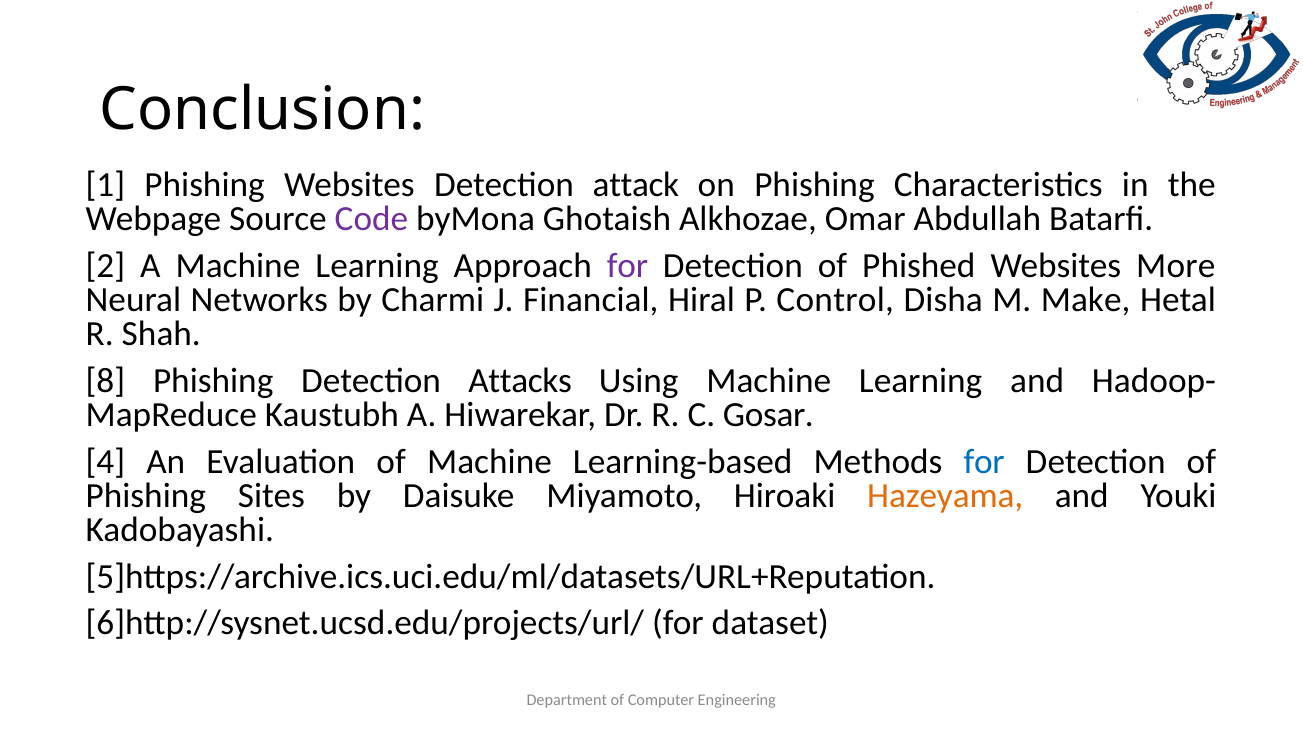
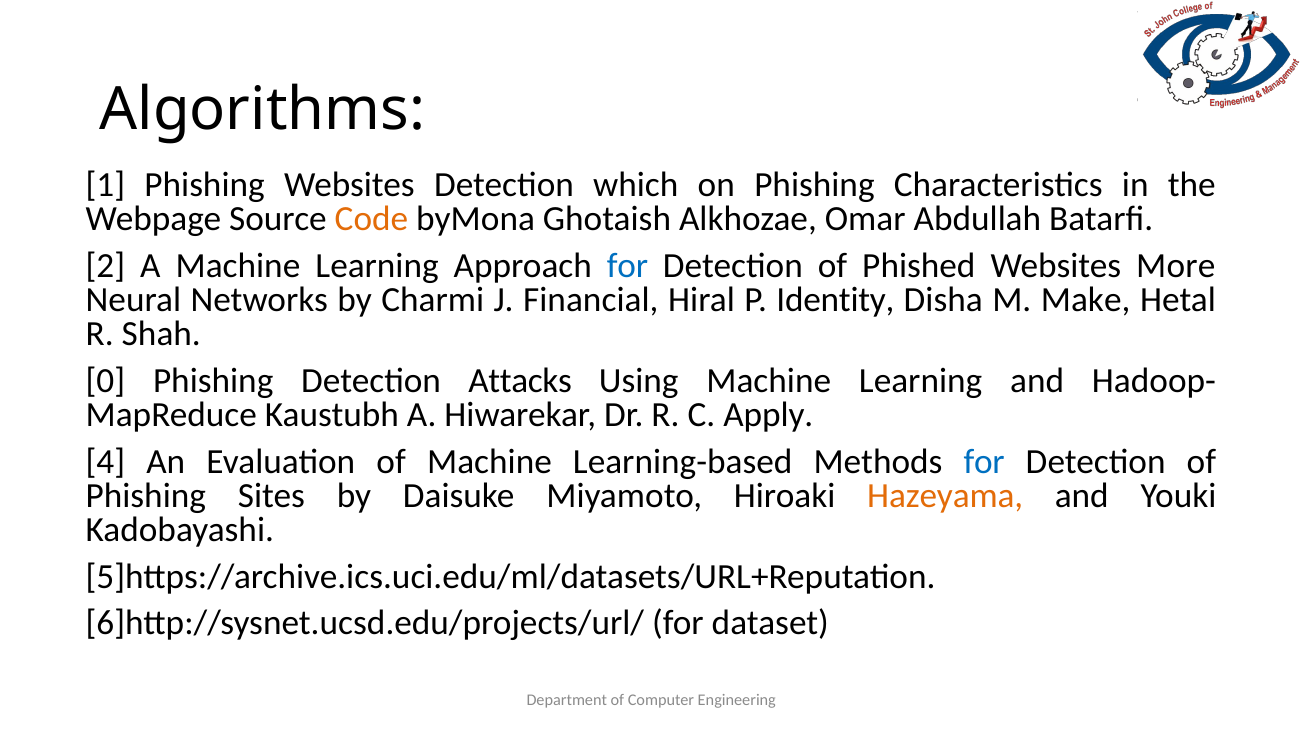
Conclusion: Conclusion -> Algorithms (262, 109)
attack: attack -> which (636, 185)
Code colour: purple -> orange (371, 219)
for colour: purple -> blue (628, 266)
Control: Control -> Identity (835, 300)
8: 8 -> 0 (105, 381)
Gosar: Gosar -> Apply (768, 415)
